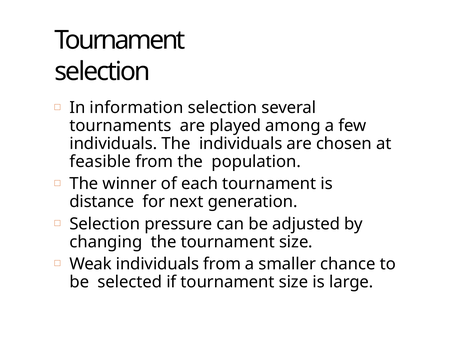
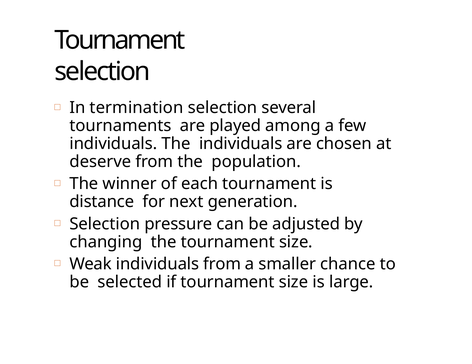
information: information -> termination (137, 108)
feasible: feasible -> deserve (100, 162)
